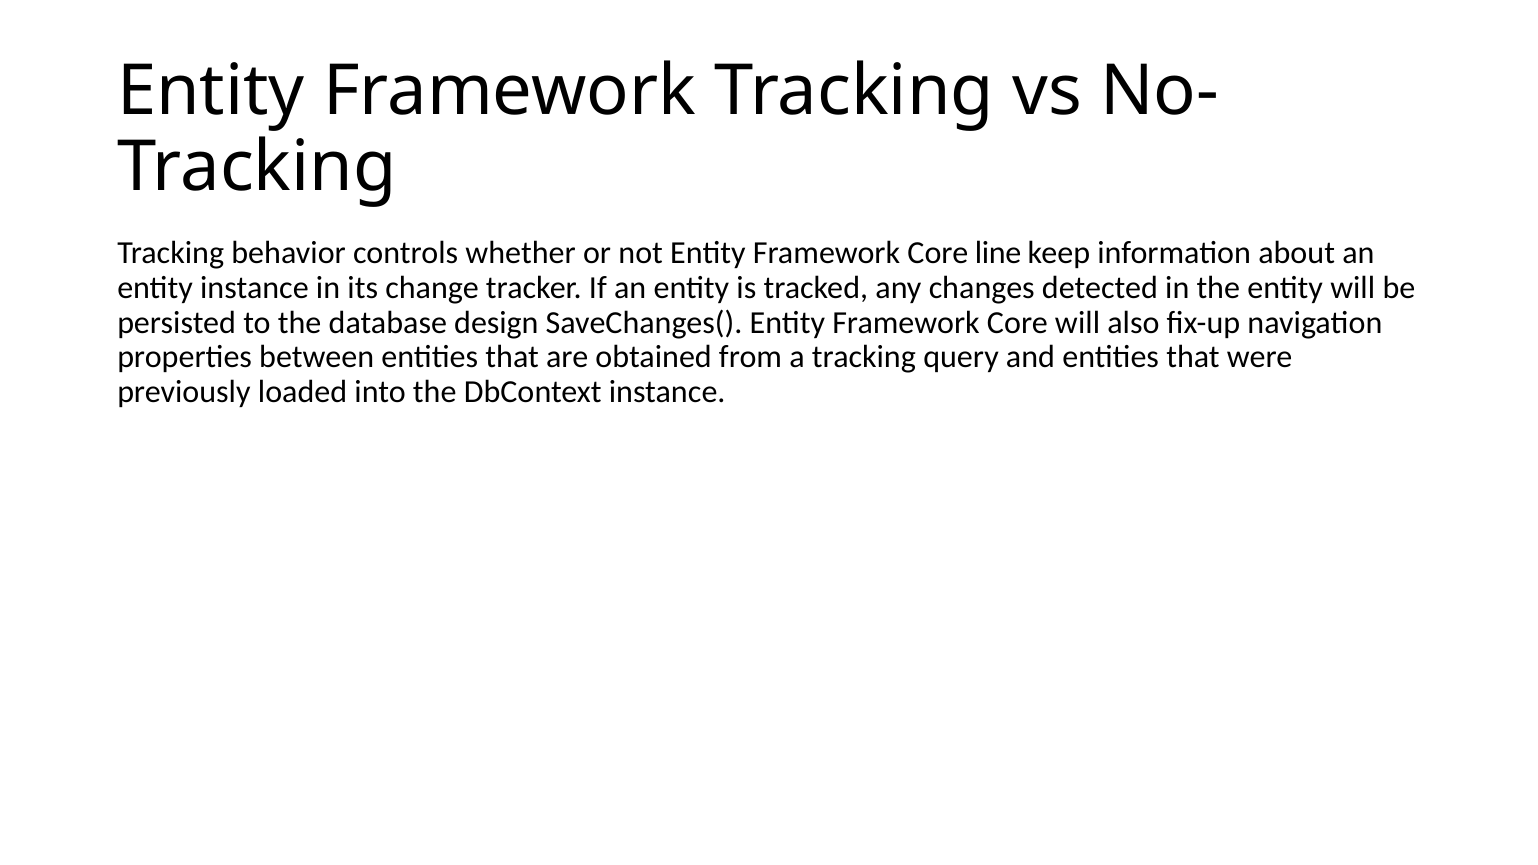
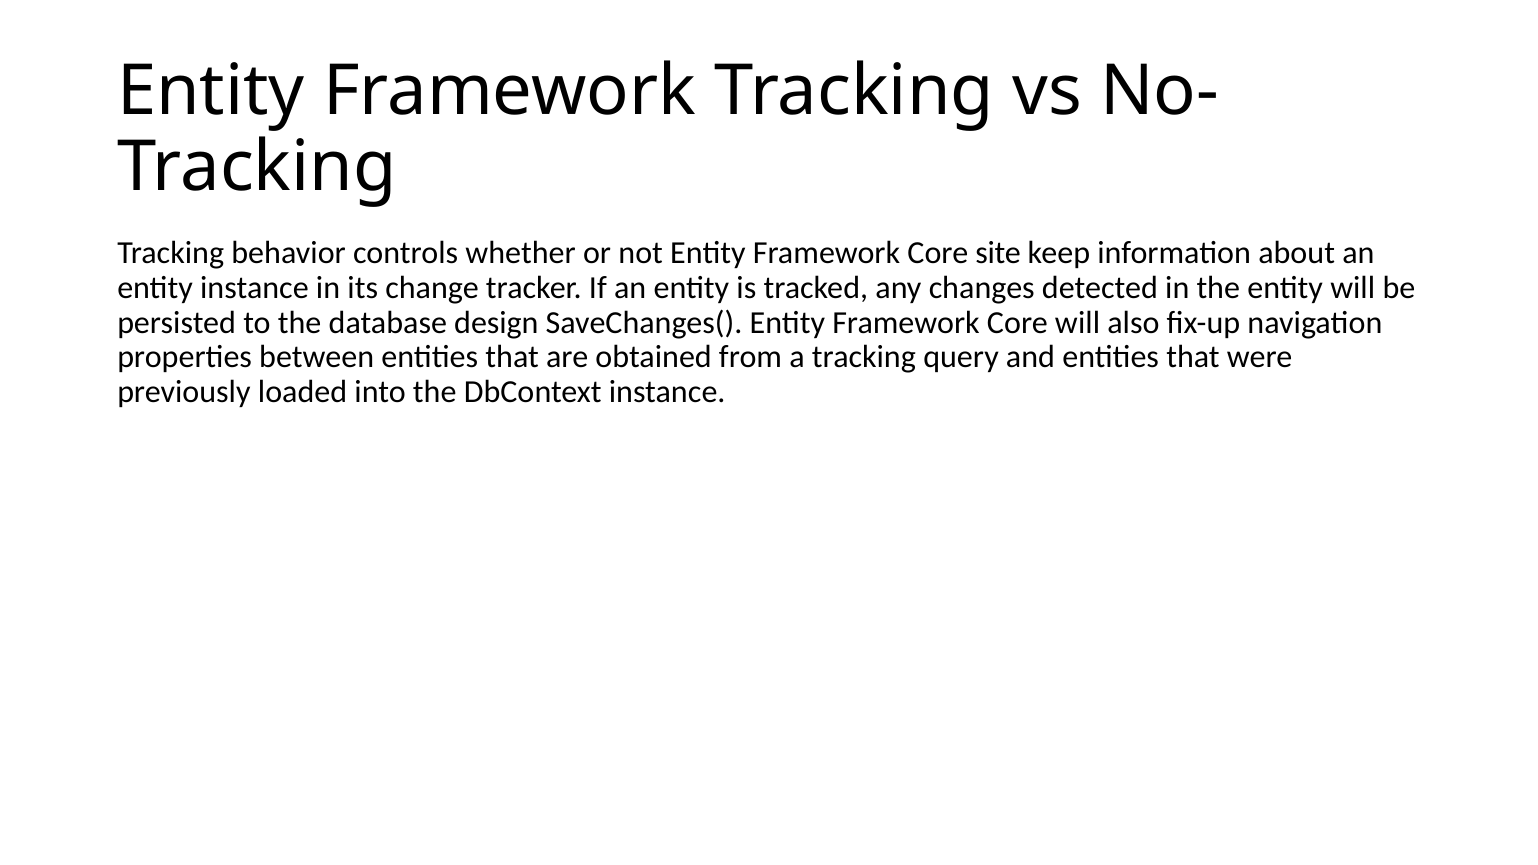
line: line -> site (998, 253)
